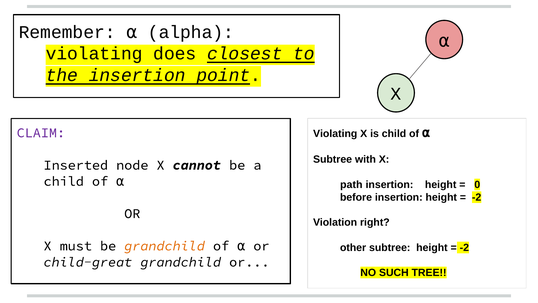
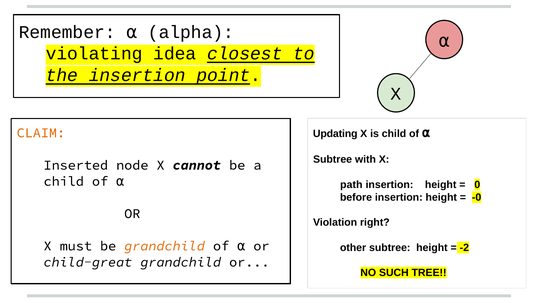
does: does -> idea (175, 54)
Violating: Violating -> Updating (335, 134)
CLAIM colour: purple -> orange (41, 133)
-2: -2 -> -0 (477, 197)
